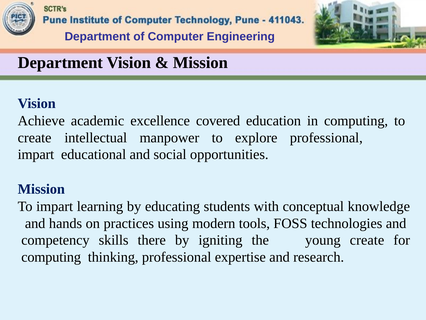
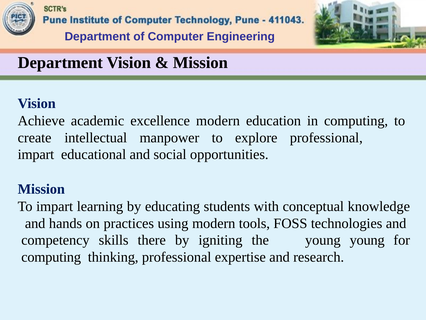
excellence covered: covered -> modern (218, 121)
young create: create -> young (367, 240)
